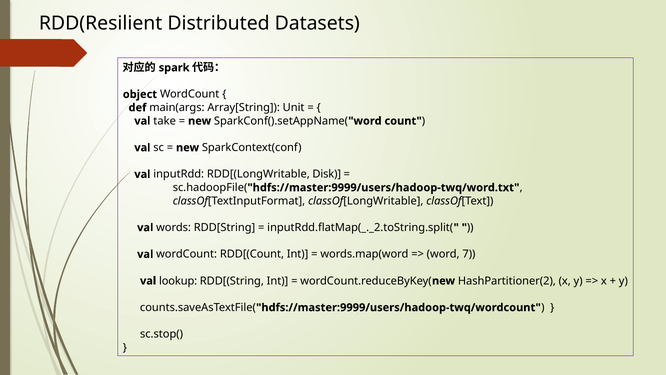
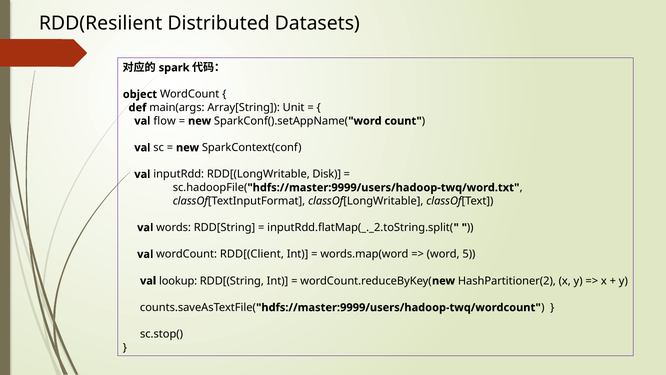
take: take -> flow (165, 121)
RDD[(Count: RDD[(Count -> RDD[(Client (252, 254)
7: 7 -> 5 (469, 254)
